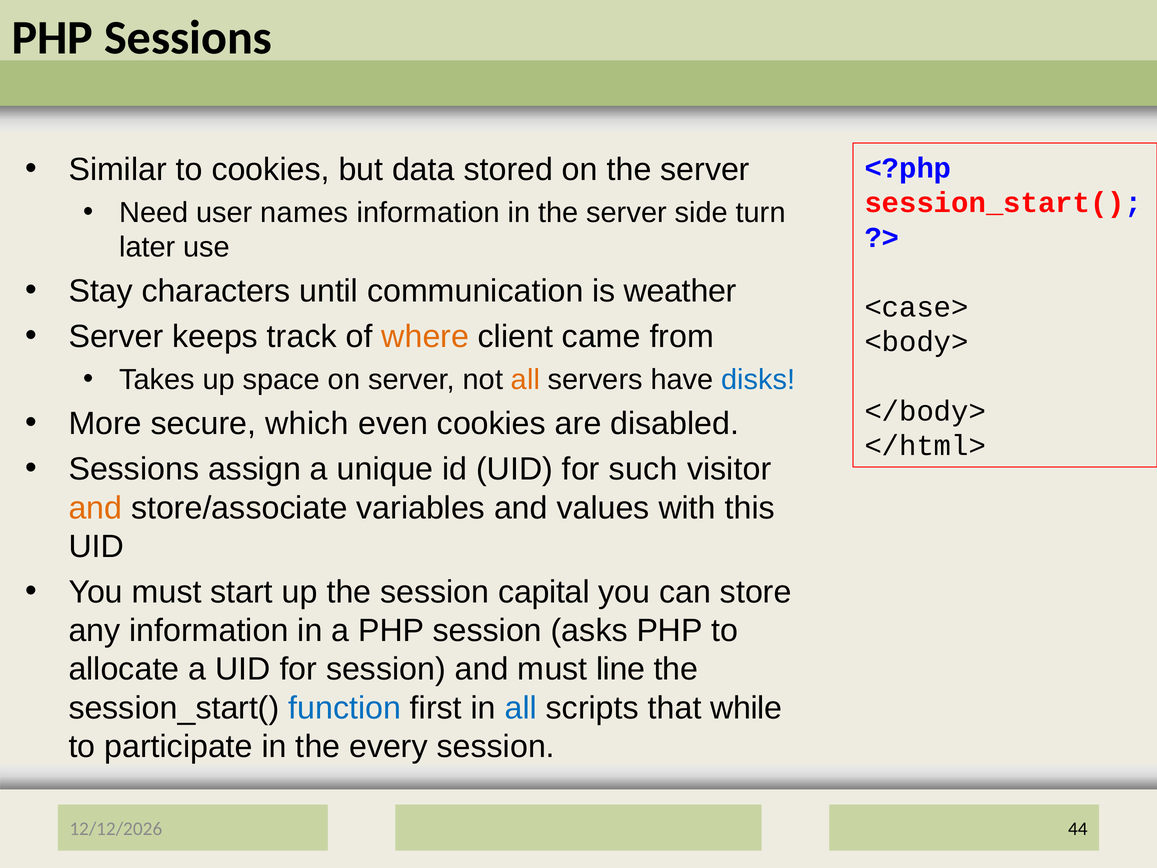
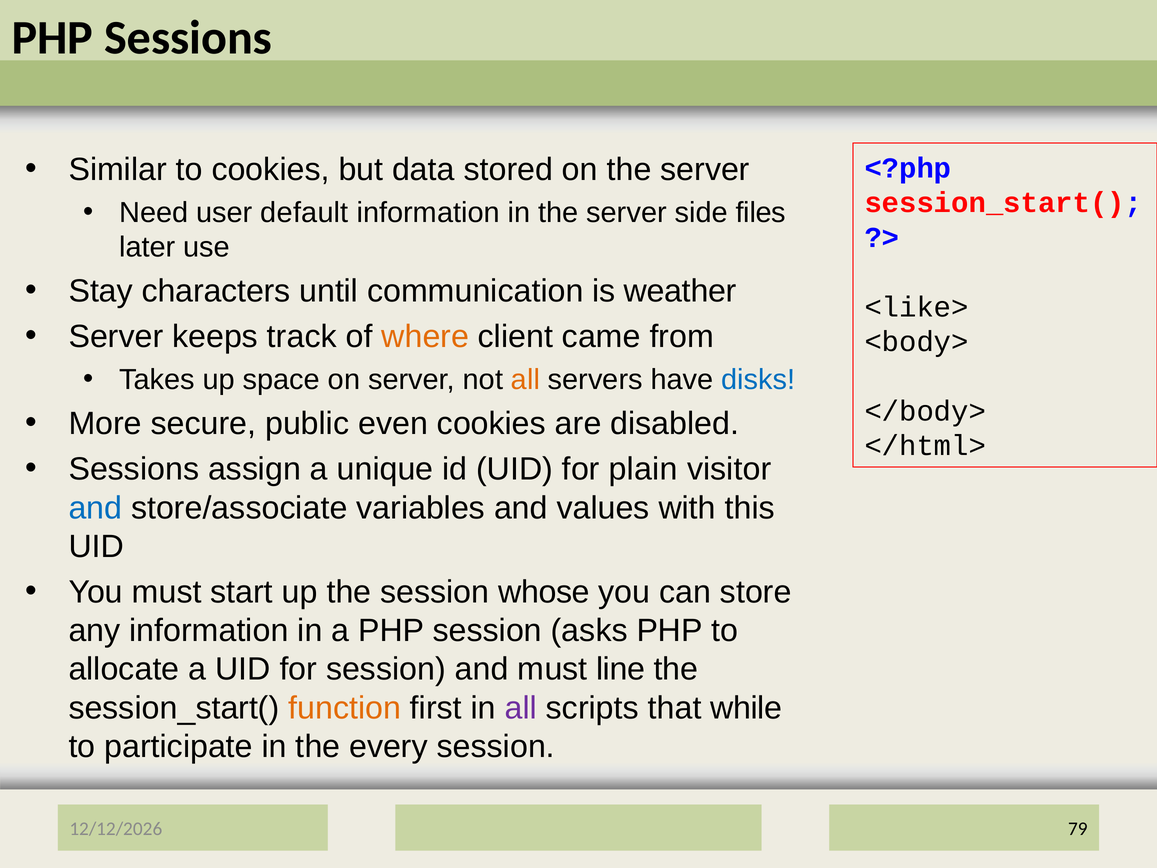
names: names -> default (304, 212)
turn: turn -> files (761, 212)
<case>: <case> -> <like> (917, 307)
which: which -> public (307, 424)
such: such -> plain (643, 469)
and colour: orange -> blue (95, 508)
capital: capital -> whose (544, 592)
function colour: blue -> orange (345, 708)
all colour: blue -> purple (521, 708)
44: 44 -> 79 (1078, 829)
